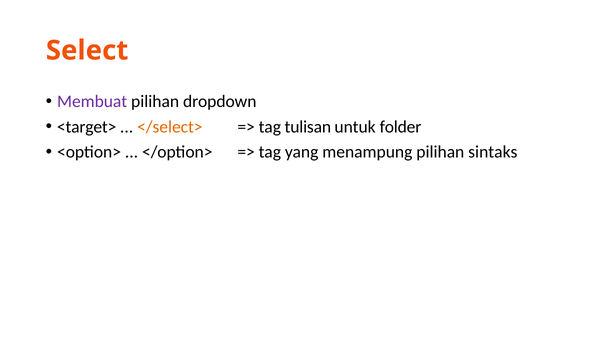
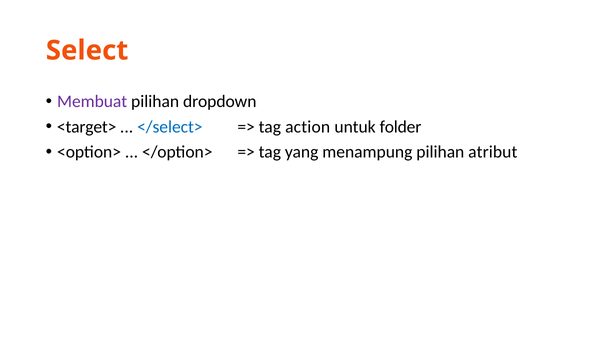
</select> colour: orange -> blue (170, 127)
tulisan: tulisan -> action (308, 127)
sintaks: sintaks -> atribut (493, 152)
